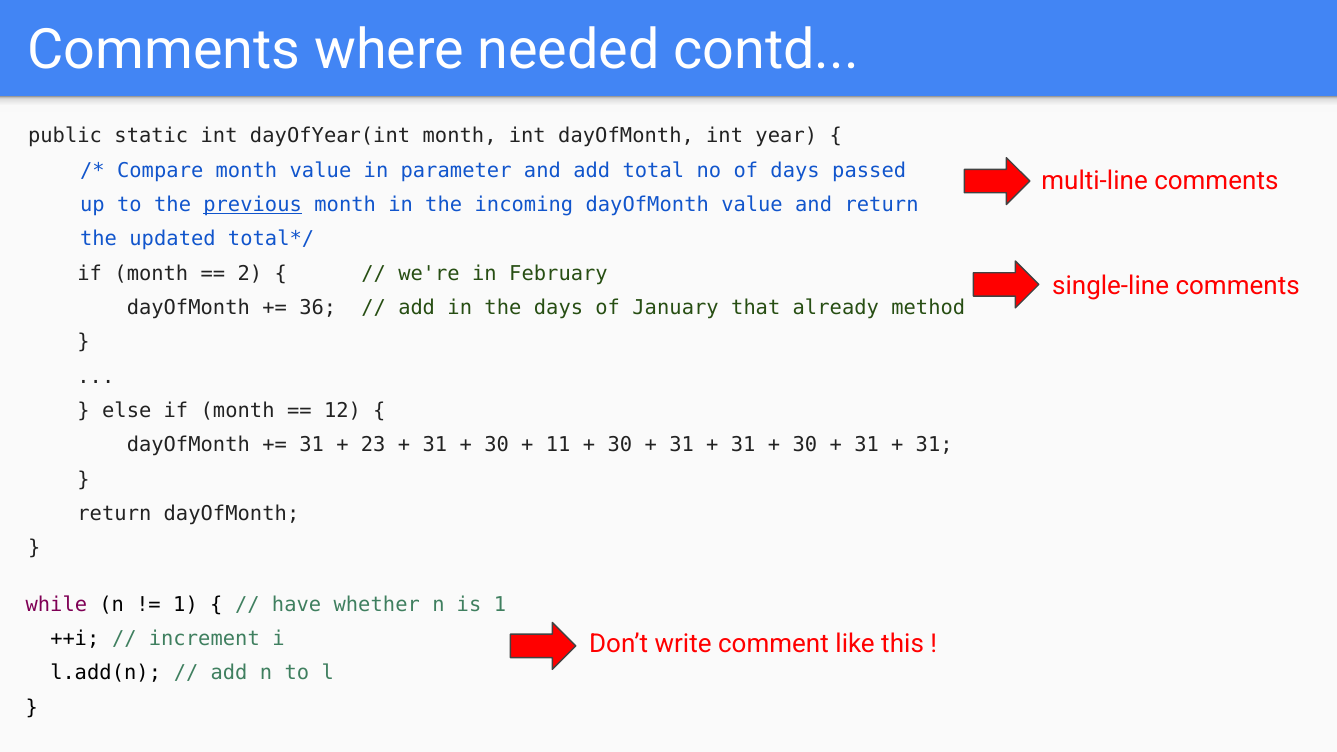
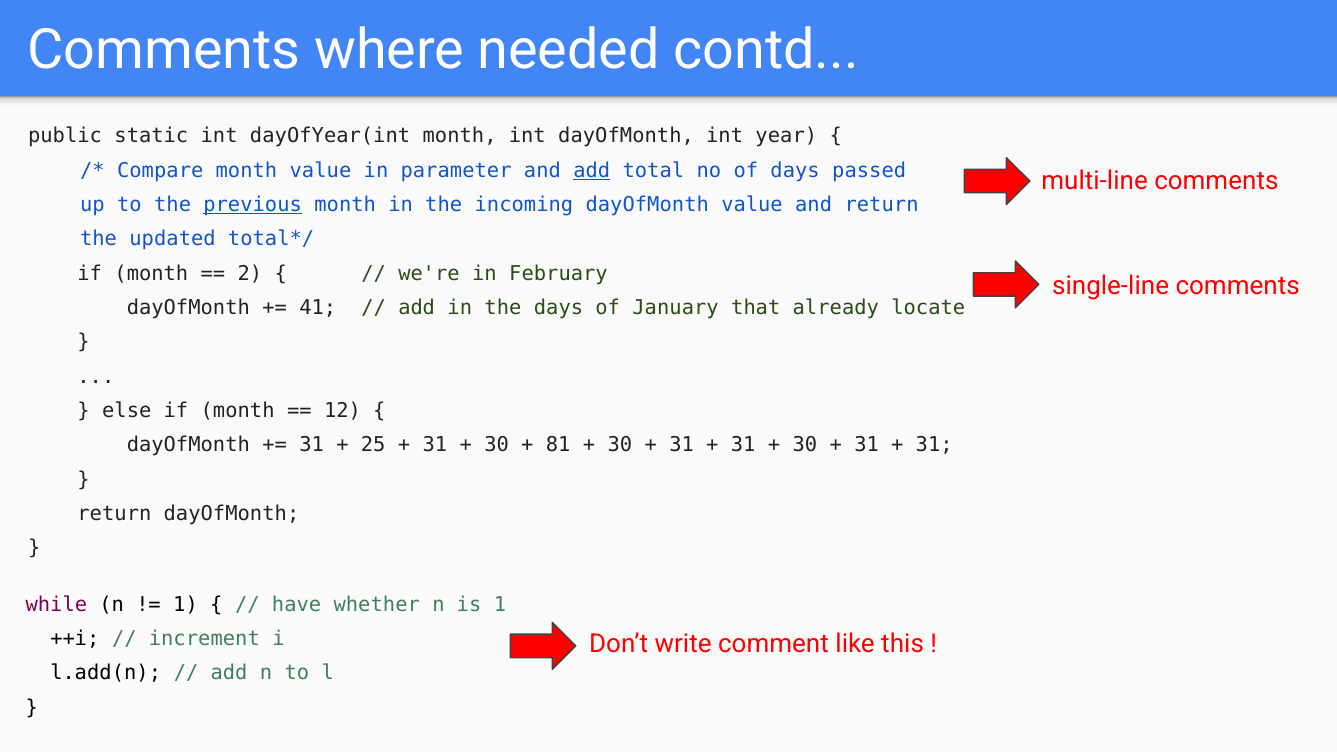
add underline: none -> present (592, 171)
36: 36 -> 41 (318, 308)
method: method -> locate (928, 308)
23: 23 -> 25 (373, 445)
11: 11 -> 81 (558, 445)
